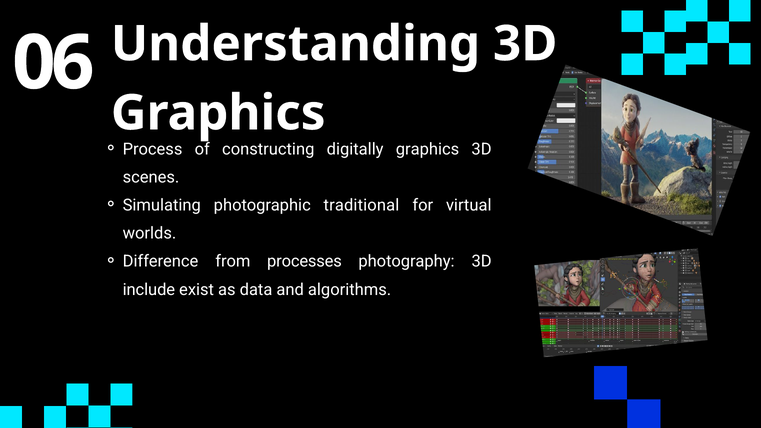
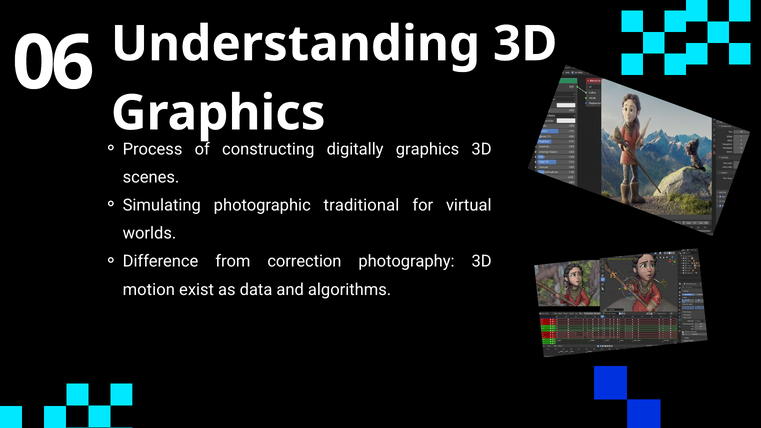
processes: processes -> correction (304, 262)
include: include -> motion (149, 290)
